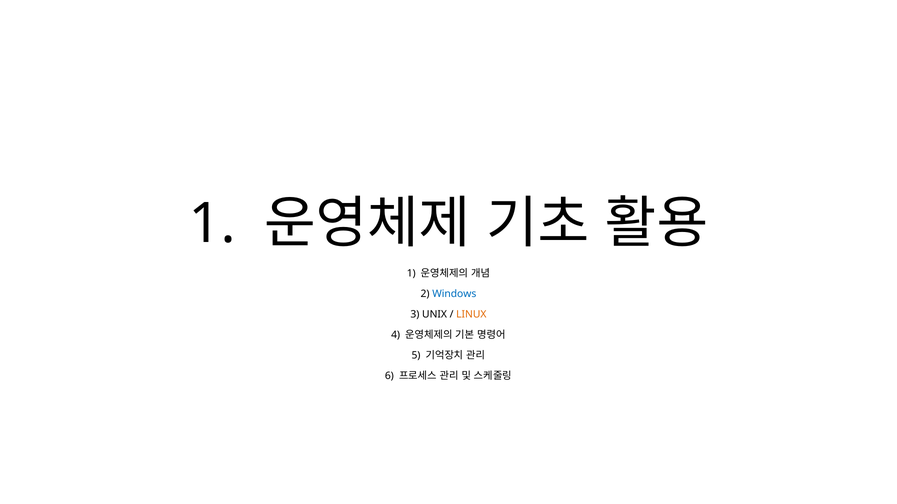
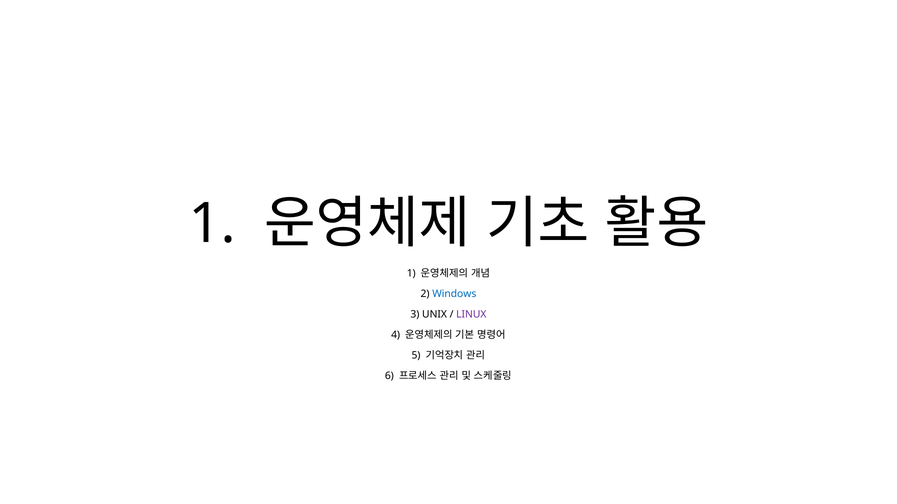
LINUX colour: orange -> purple (471, 315)
